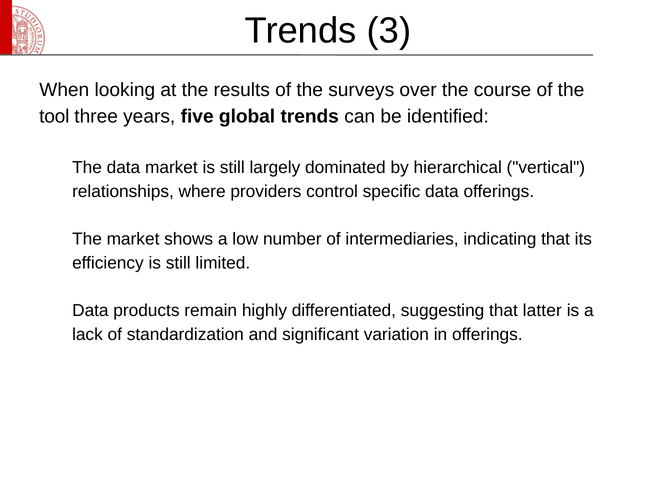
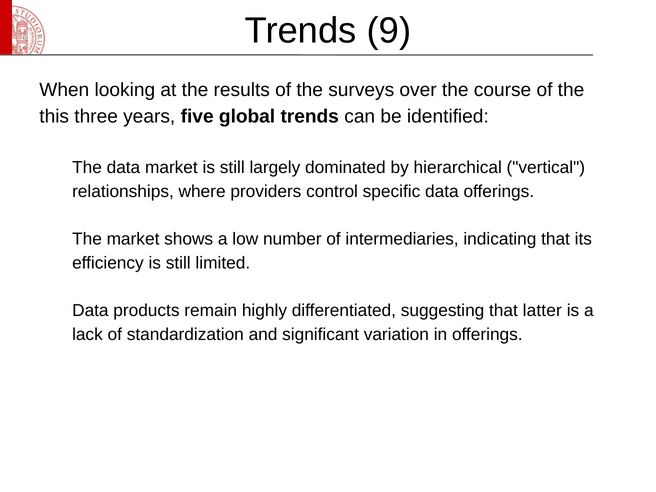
3: 3 -> 9 (389, 31)
tool: tool -> this (54, 116)
